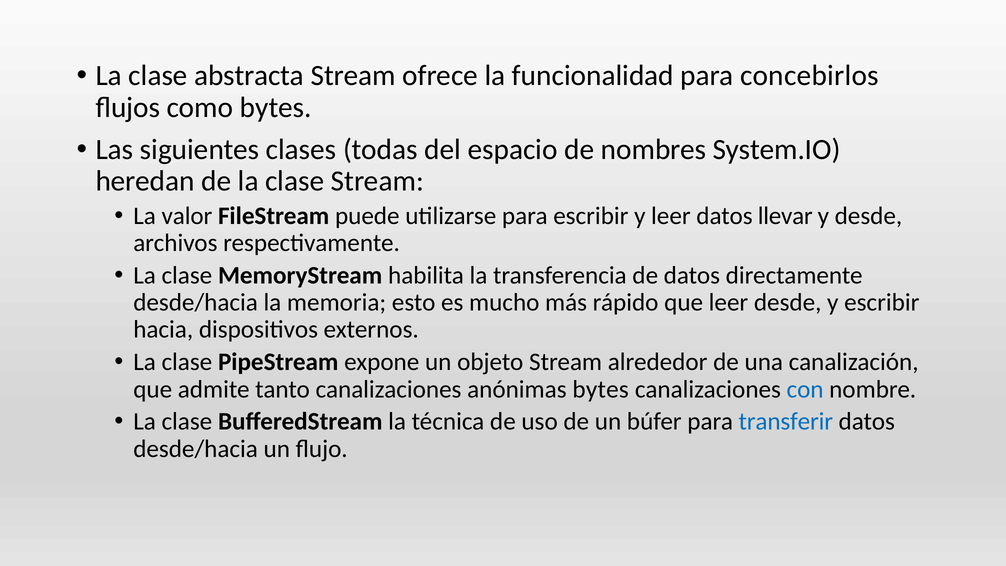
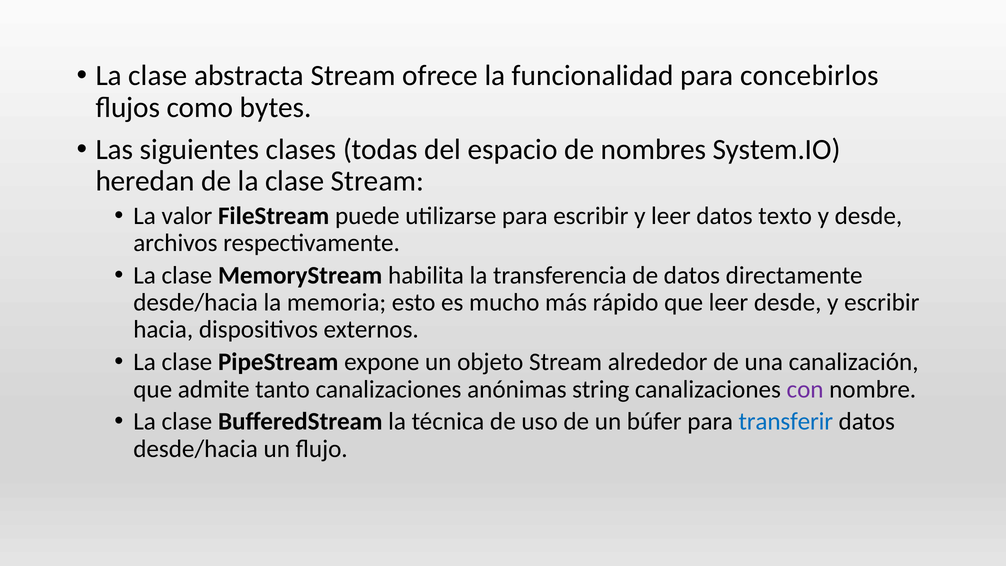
llevar: llevar -> texto (785, 216)
anónimas bytes: bytes -> string (601, 389)
con colour: blue -> purple (805, 389)
